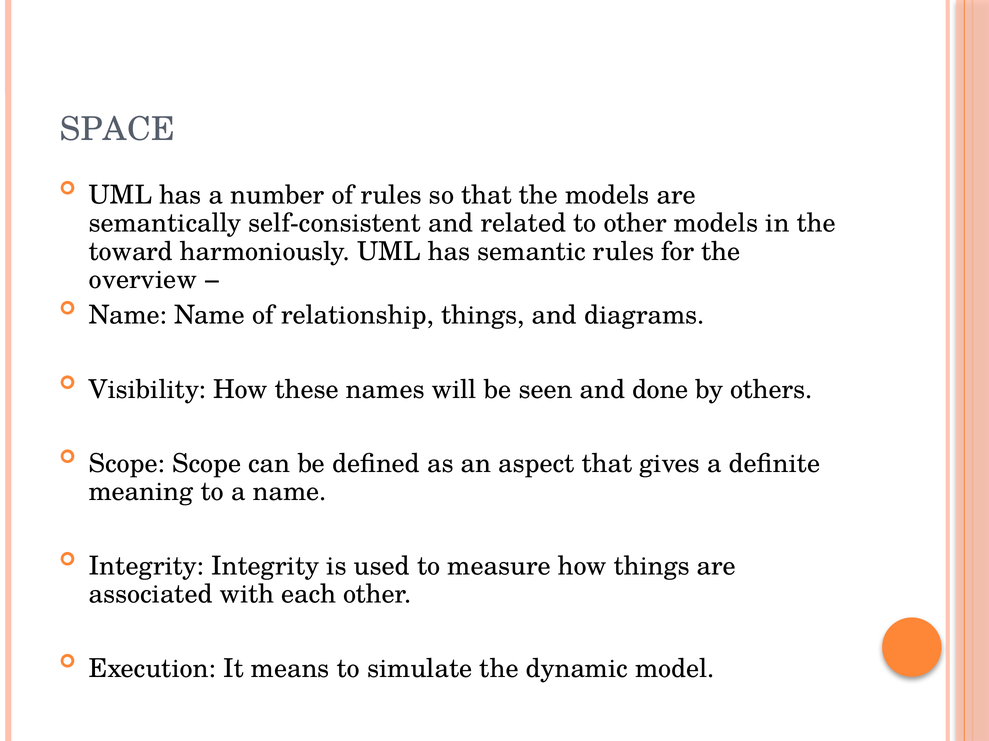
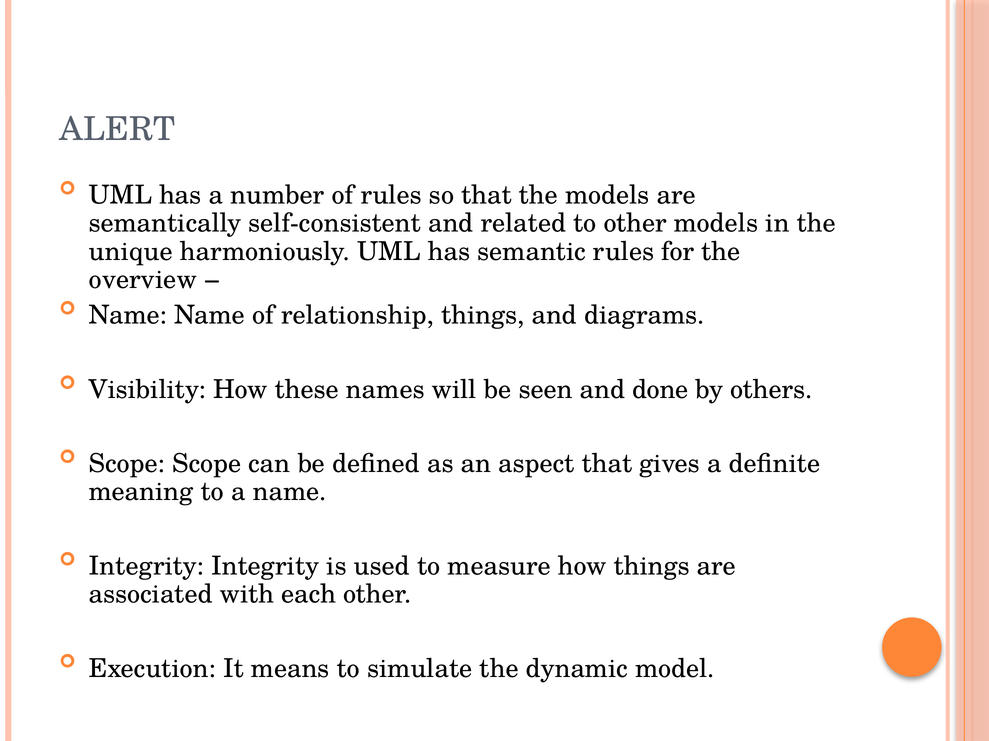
SPACE: SPACE -> ALERT (117, 129)
toward: toward -> unique (131, 252)
